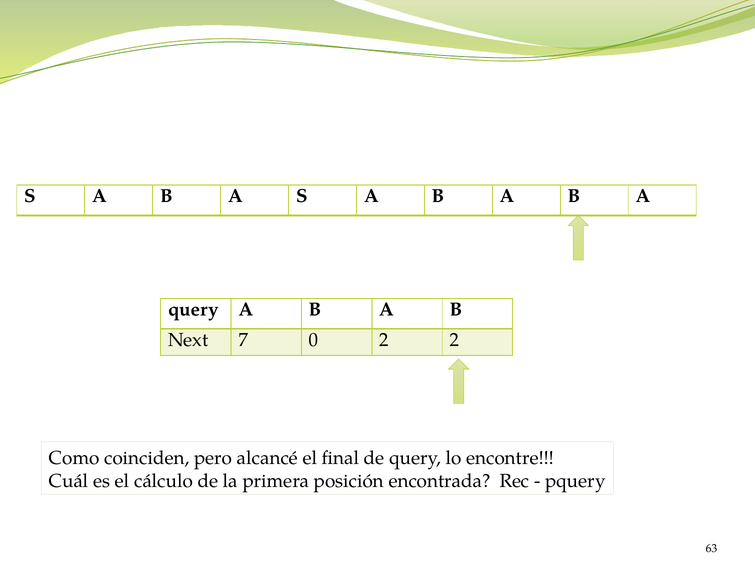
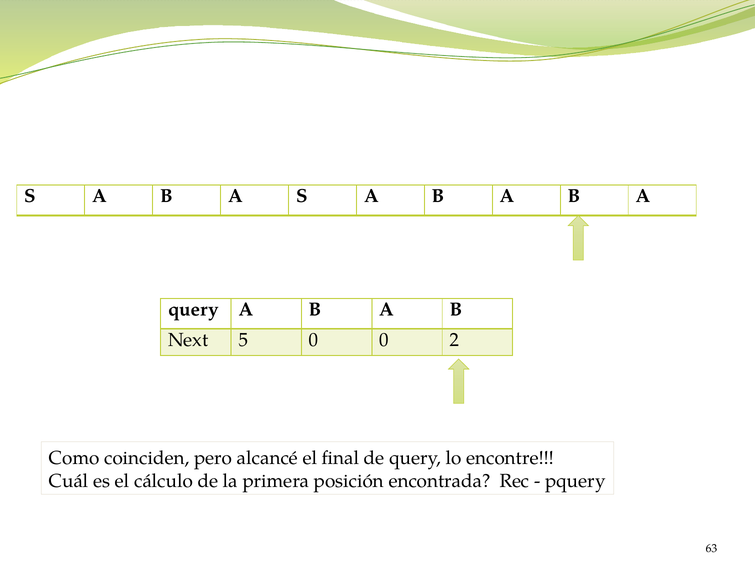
7: 7 -> 5 (243, 340)
0 2: 2 -> 0 (384, 340)
